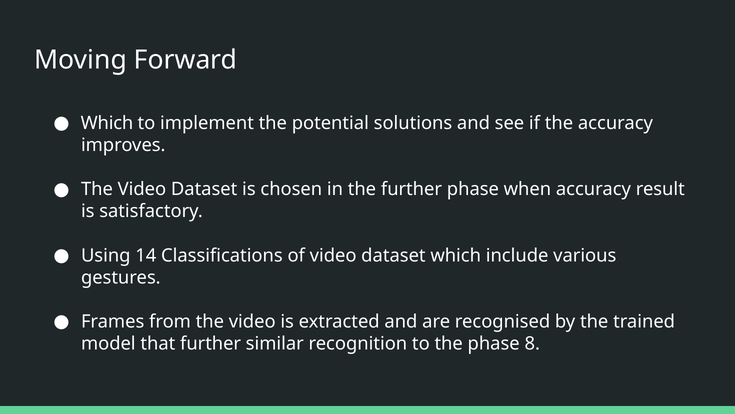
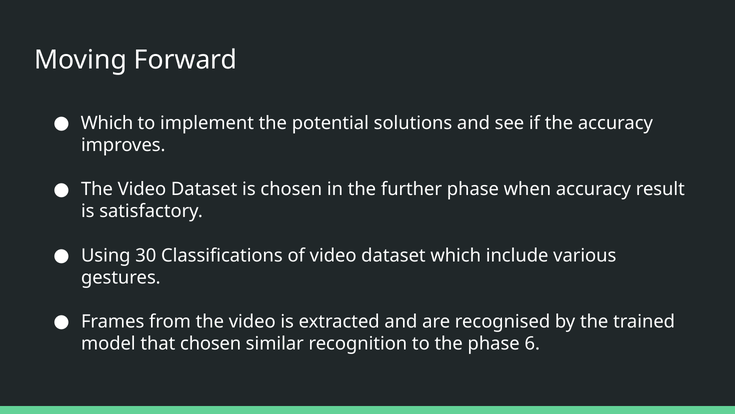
14: 14 -> 30 (146, 255)
that further: further -> chosen (211, 343)
8: 8 -> 6 (532, 343)
